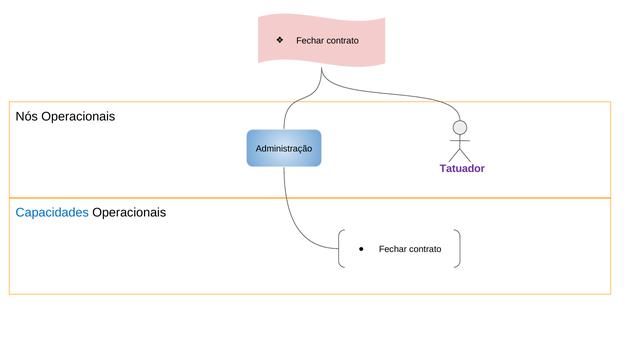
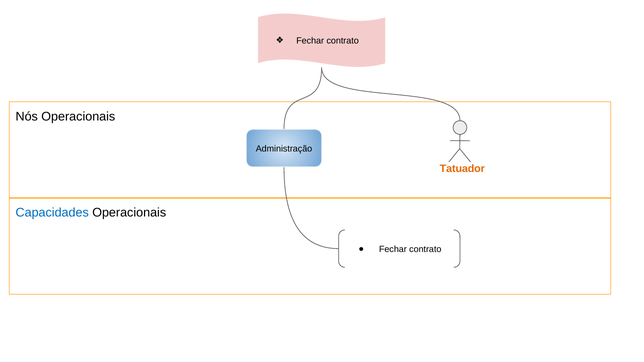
Tatuador colour: purple -> orange (462, 169)
